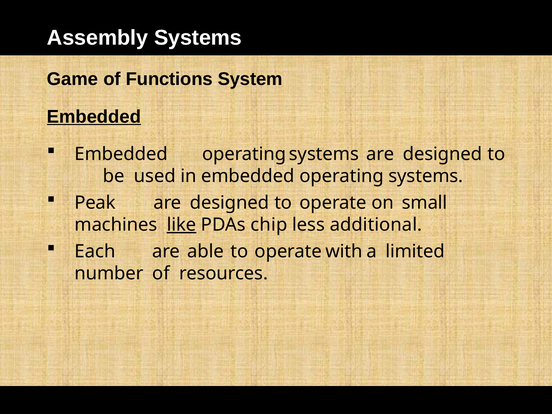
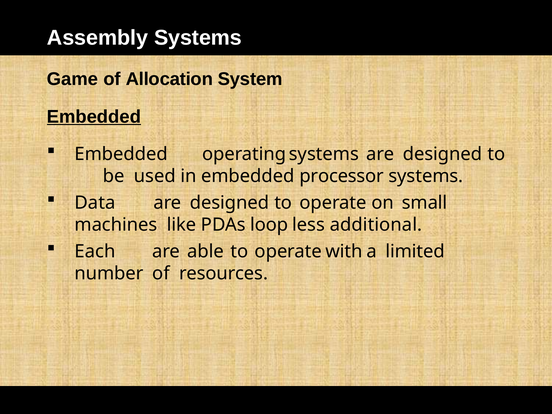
Functions: Functions -> Allocation (169, 79)
operating: operating -> processor (342, 176)
Peak: Peak -> Data (95, 203)
like underline: present -> none (182, 225)
chip: chip -> loop (269, 225)
